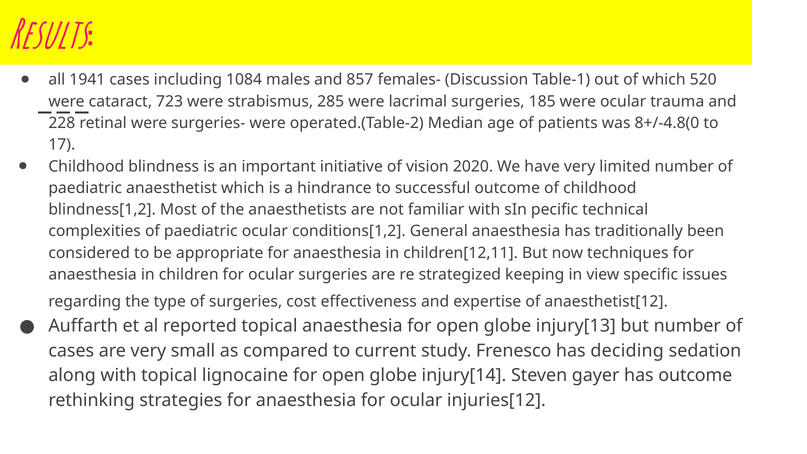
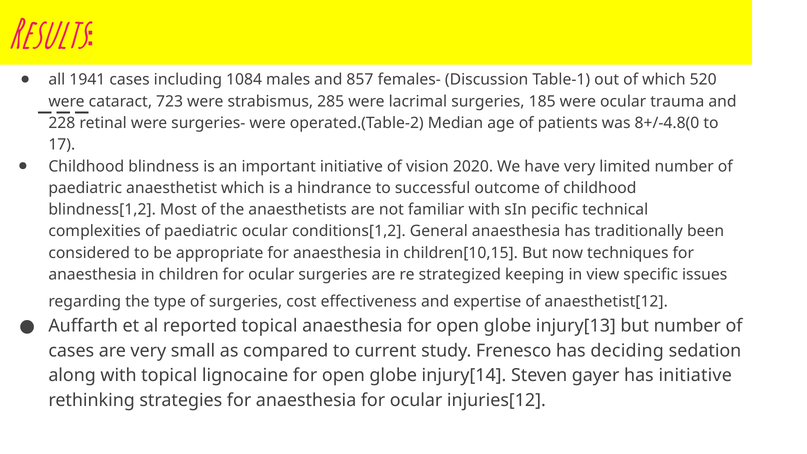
children[12,11: children[12,11 -> children[10,15 (461, 253)
has outcome: outcome -> initiative (695, 375)
